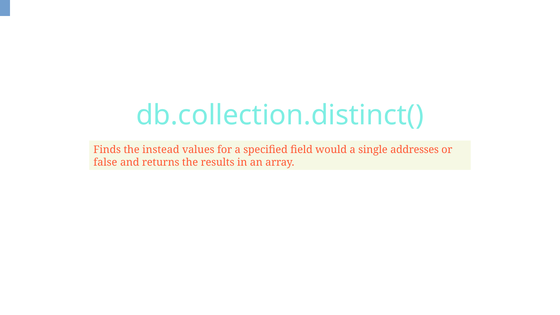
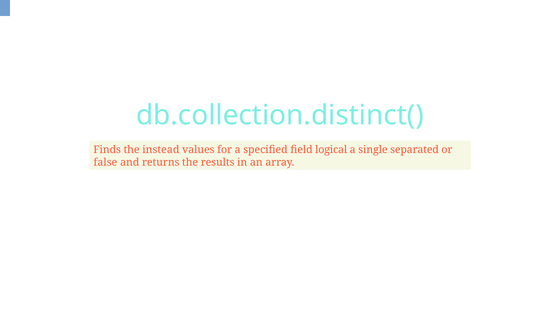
would: would -> logical (331, 150)
addresses: addresses -> separated (415, 150)
